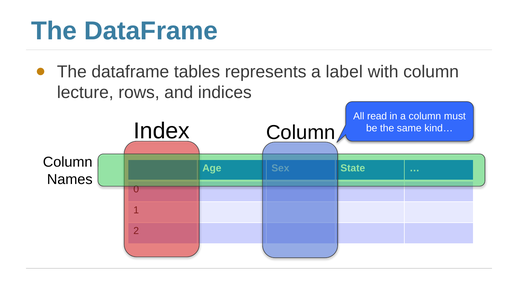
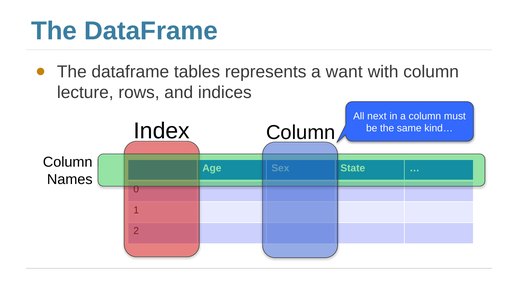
label: label -> want (344, 72)
read: read -> next (377, 116)
